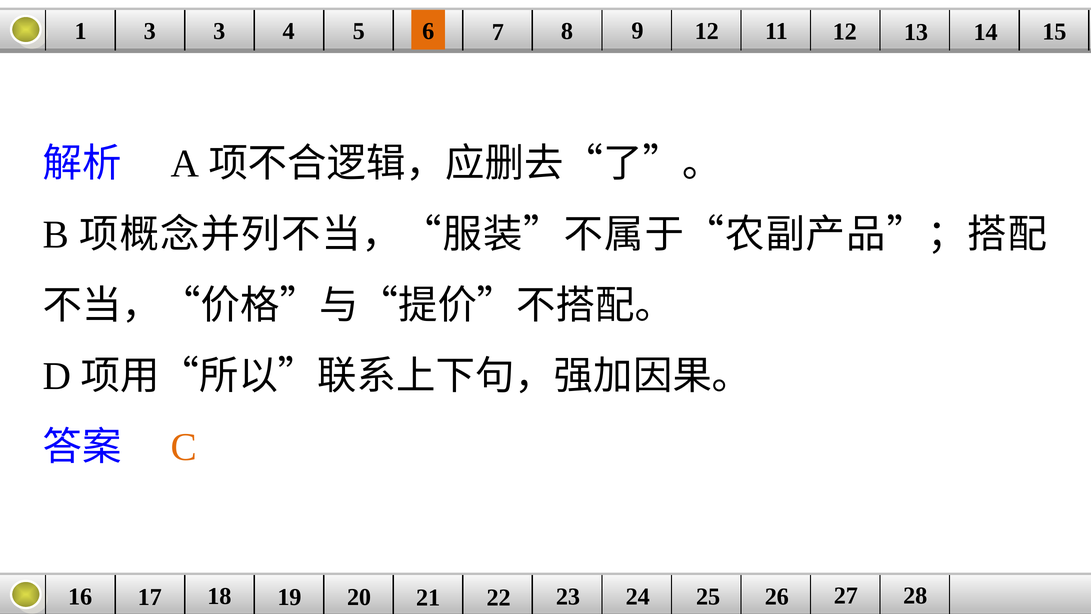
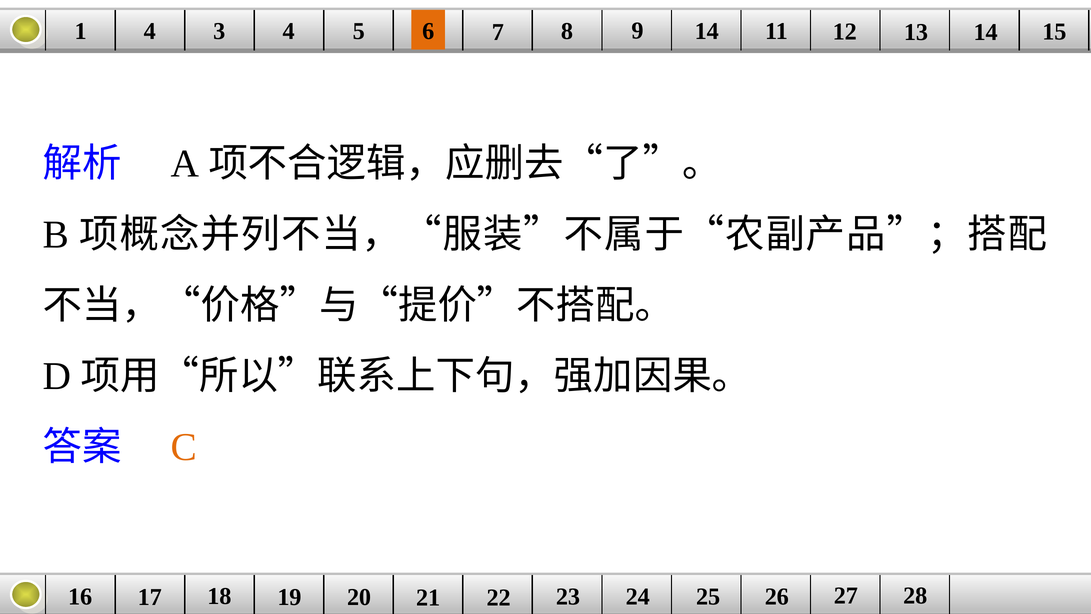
1 3: 3 -> 4 (150, 31)
9 12: 12 -> 14 (707, 31)
